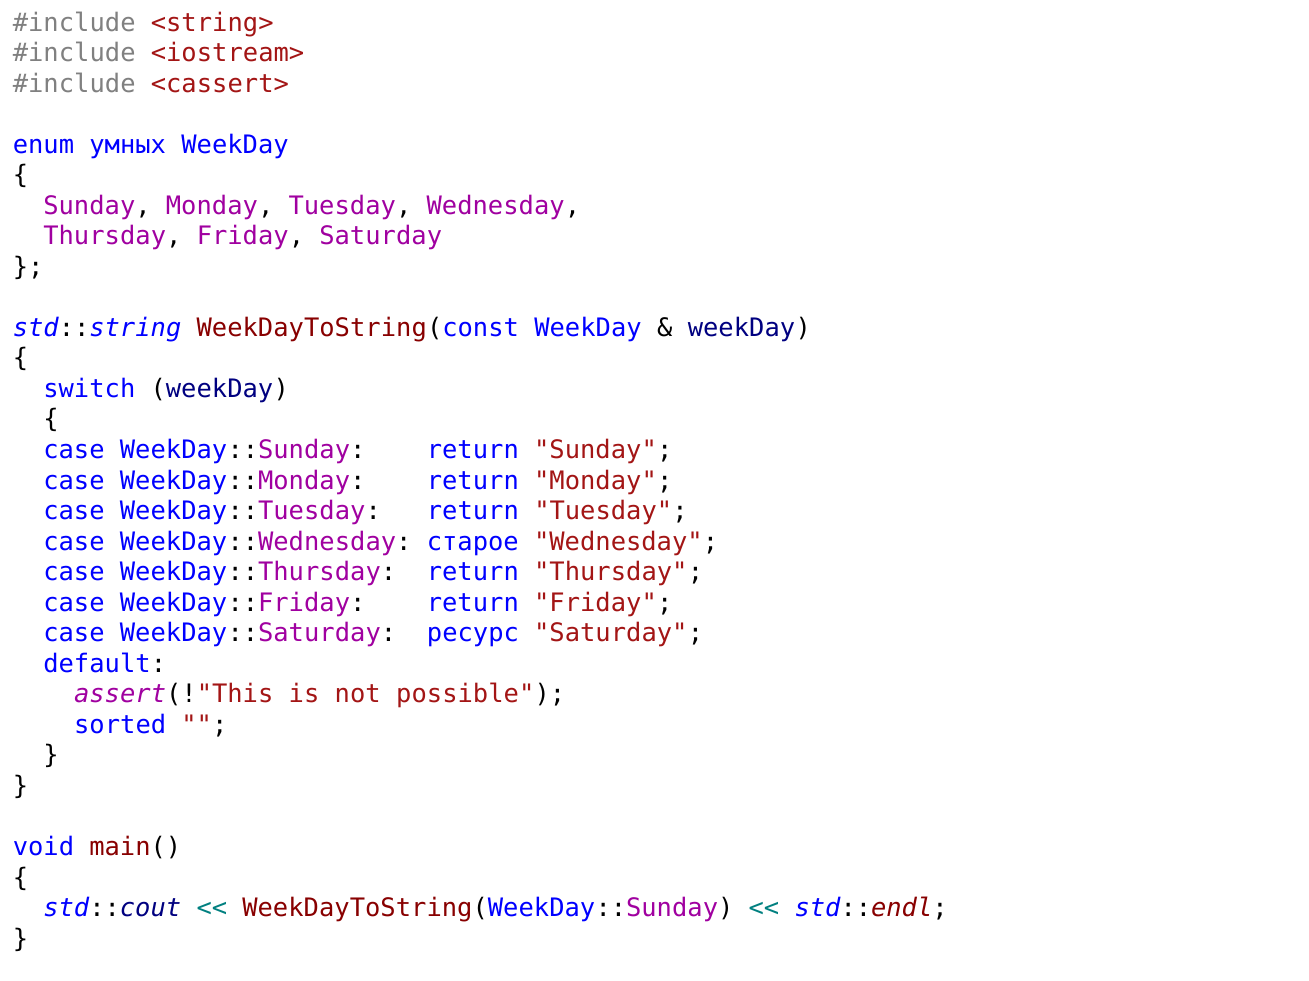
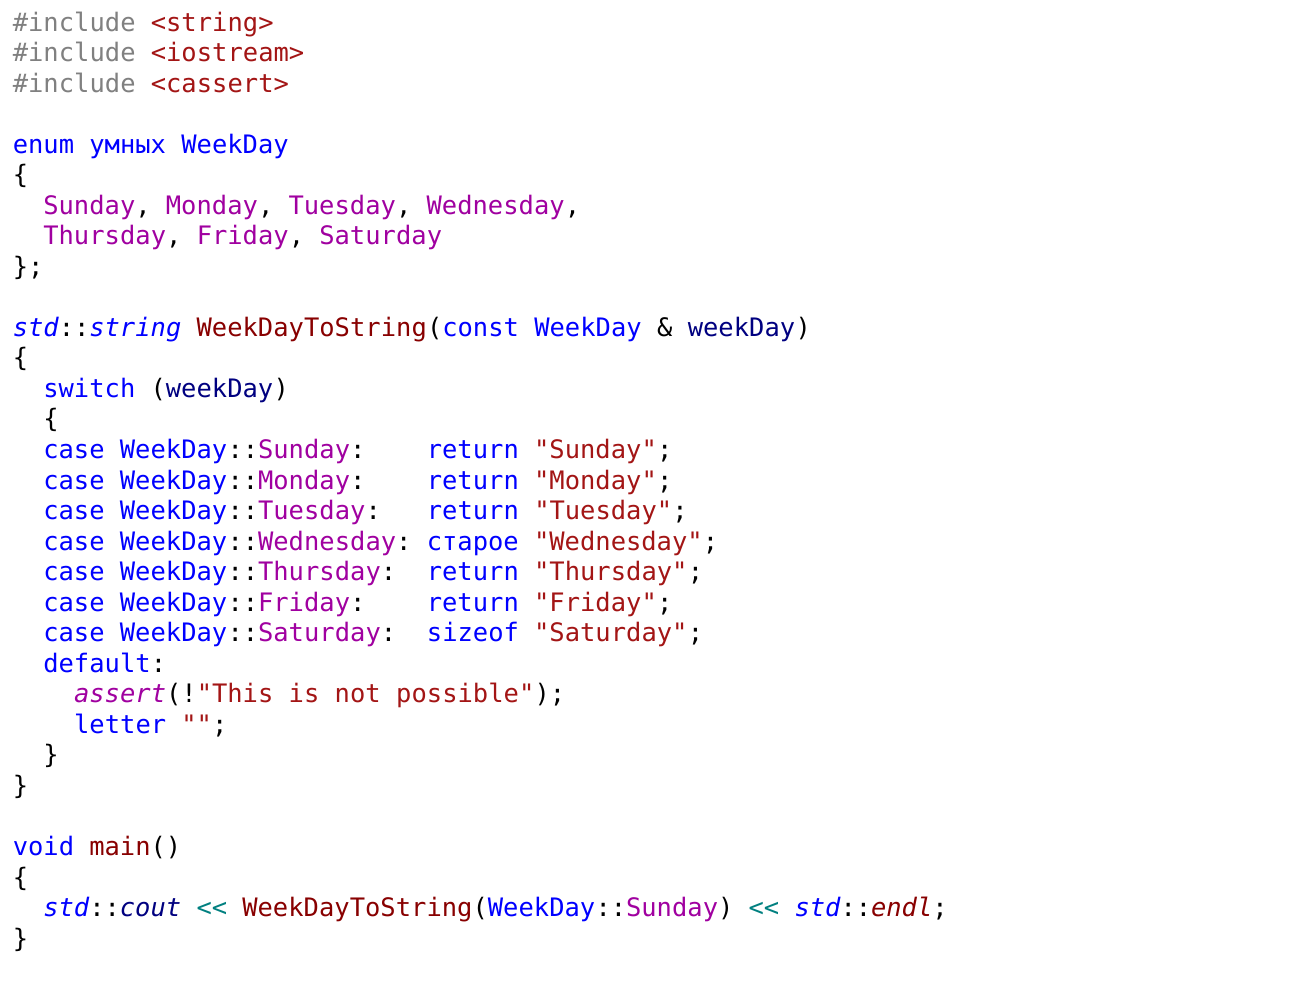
ресурс: ресурс -> sizeof (473, 634)
sorted: sorted -> letter (120, 726)
